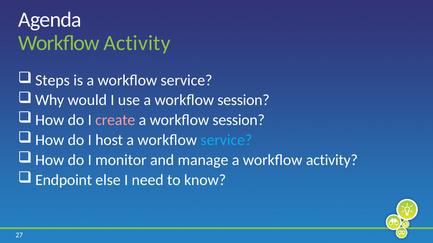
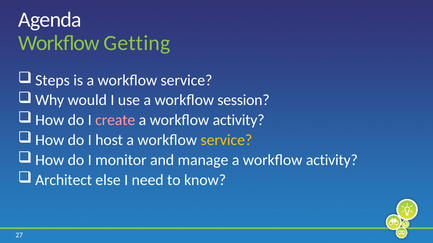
Activity: Activity -> Getting (137, 43)
session: session -> activity (239, 120)
service colour: light blue -> yellow (226, 140)
Endpoint: Endpoint -> Architect (64, 180)
